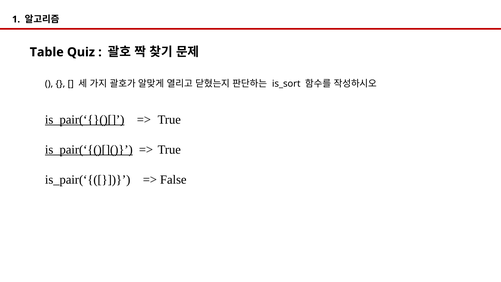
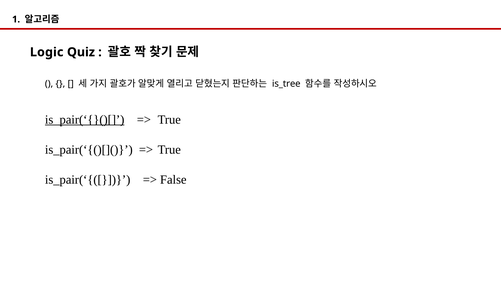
Table: Table -> Logic (47, 52)
is_sort: is_sort -> is_tree (286, 84)
is_pair(‘{()[]( underline: present -> none (89, 150)
